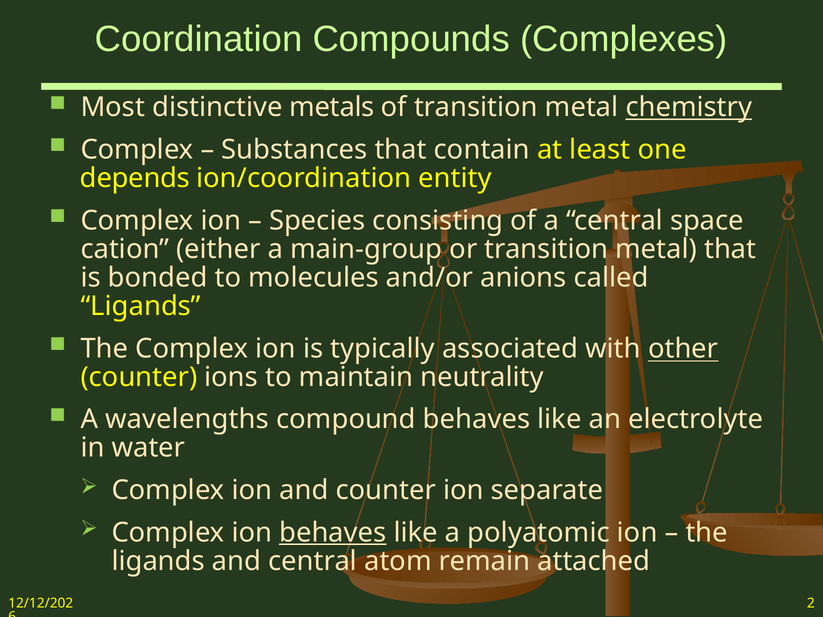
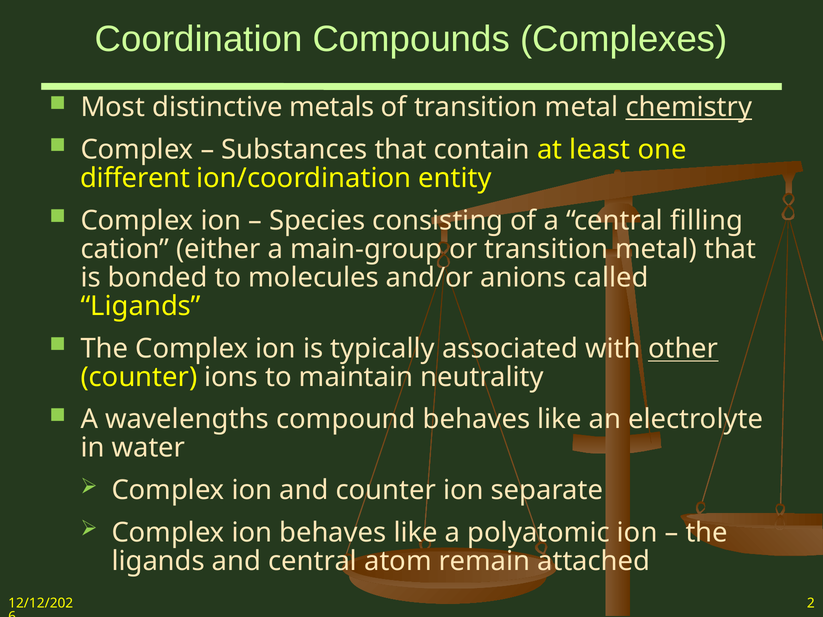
depends: depends -> different (135, 178)
space: space -> filling (707, 221)
behaves underline: present -> none (333, 533)
